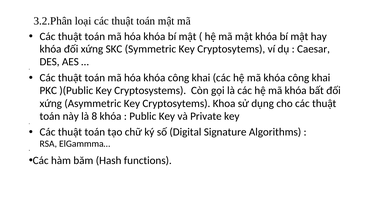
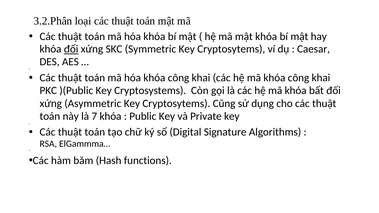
đối underline: none -> present (71, 49)
Khoa: Khoa -> Cũng (224, 104)
8: 8 -> 7 (94, 116)
